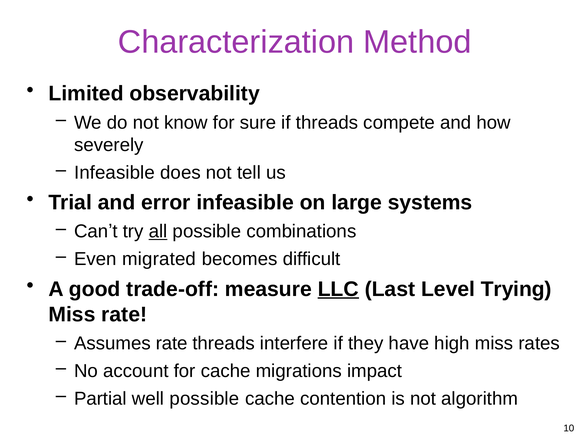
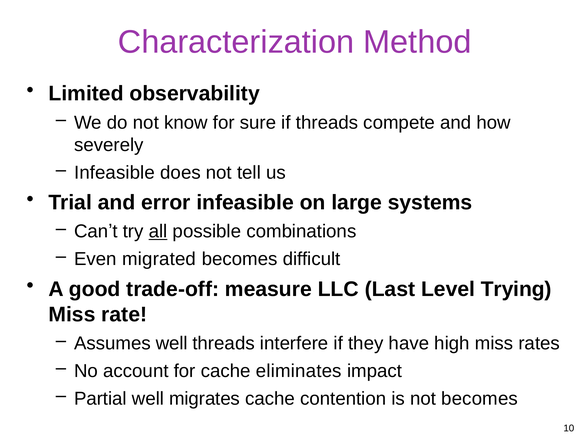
LLC underline: present -> none (338, 289)
Assumes rate: rate -> well (172, 343)
migrations: migrations -> eliminates (299, 371)
well possible: possible -> migrates (205, 398)
not algorithm: algorithm -> becomes (480, 398)
